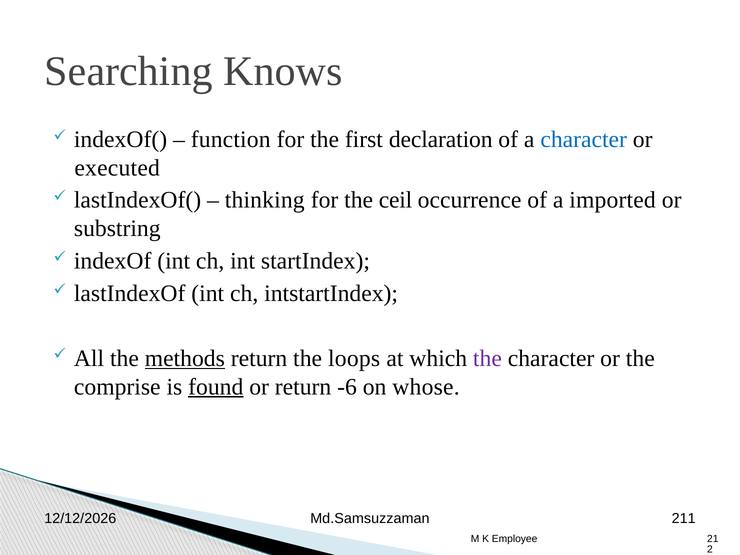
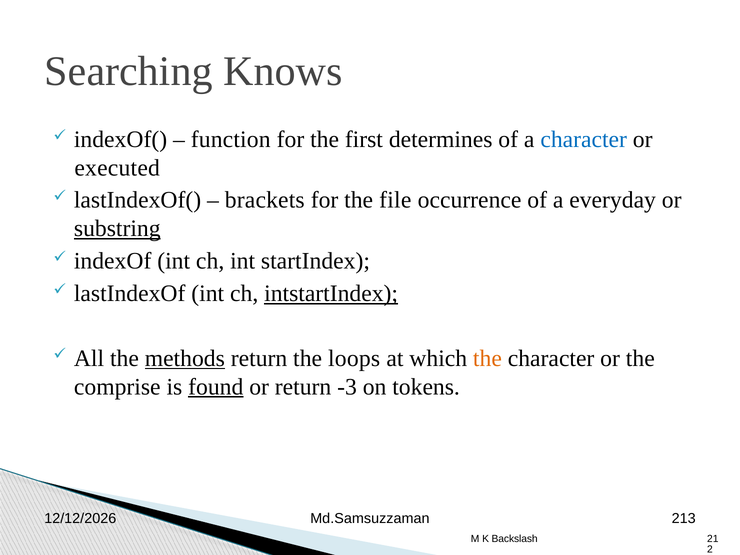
declaration: declaration -> determines (441, 139)
thinking: thinking -> brackets (265, 200)
ceil: ceil -> file (395, 200)
imported: imported -> everyday (613, 200)
substring underline: none -> present (117, 229)
intstartIndex underline: none -> present (331, 293)
the colour: purple -> orange (487, 358)
-6: -6 -> -3 (347, 387)
whose: whose -> tokens (426, 387)
211: 211 -> 213 (684, 519)
Employee: Employee -> Backslash (515, 539)
